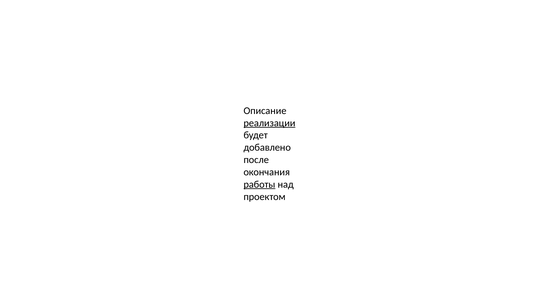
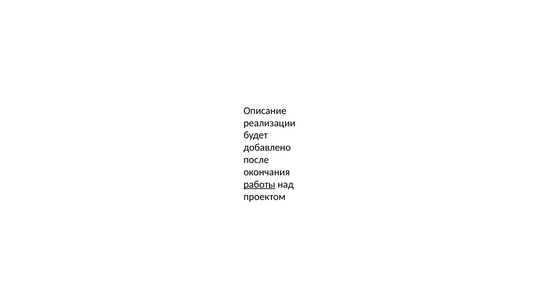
реализации underline: present -> none (269, 123)
